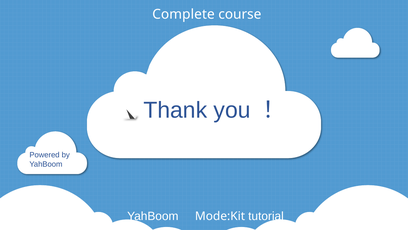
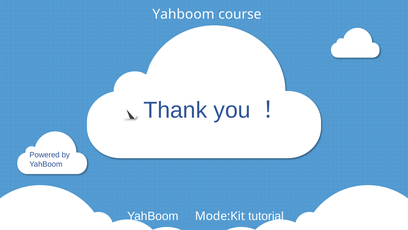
Complete: Complete -> Yahboom (183, 14)
